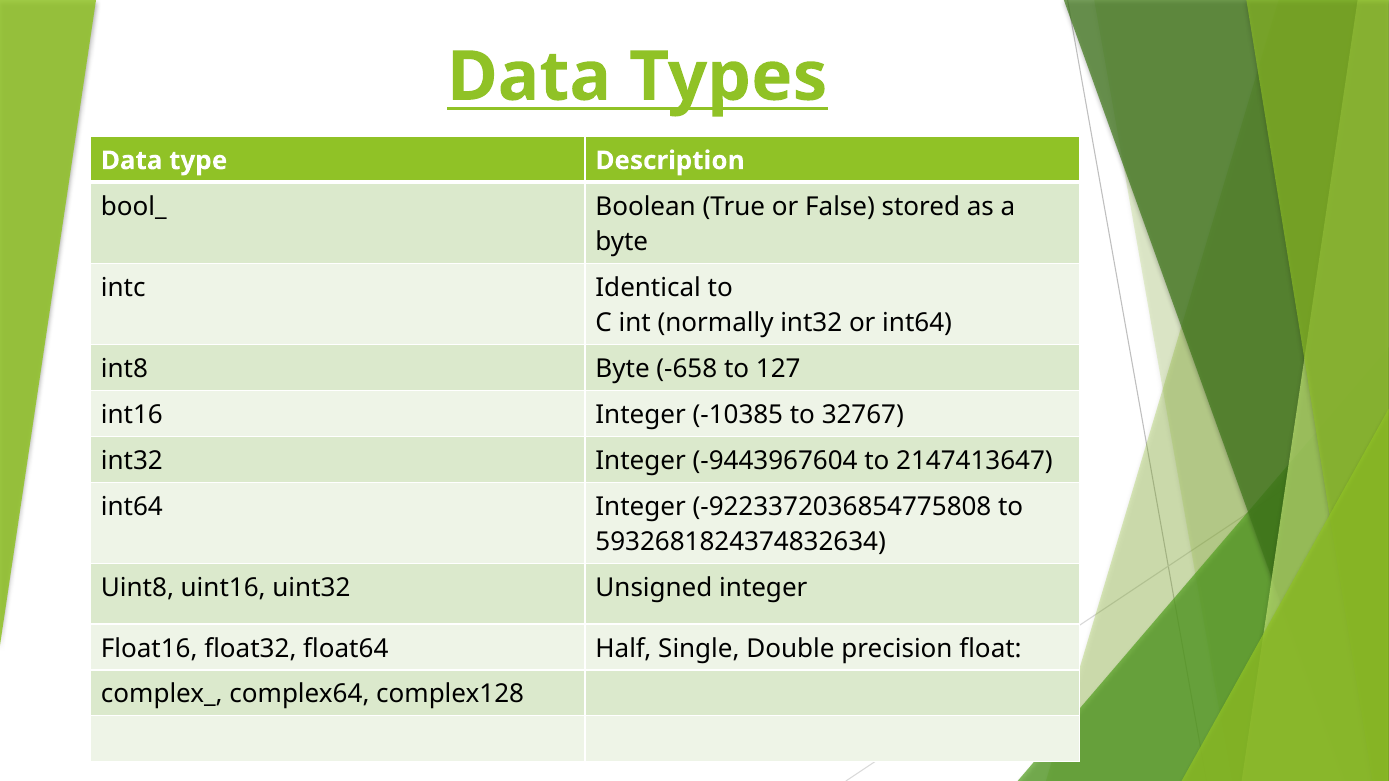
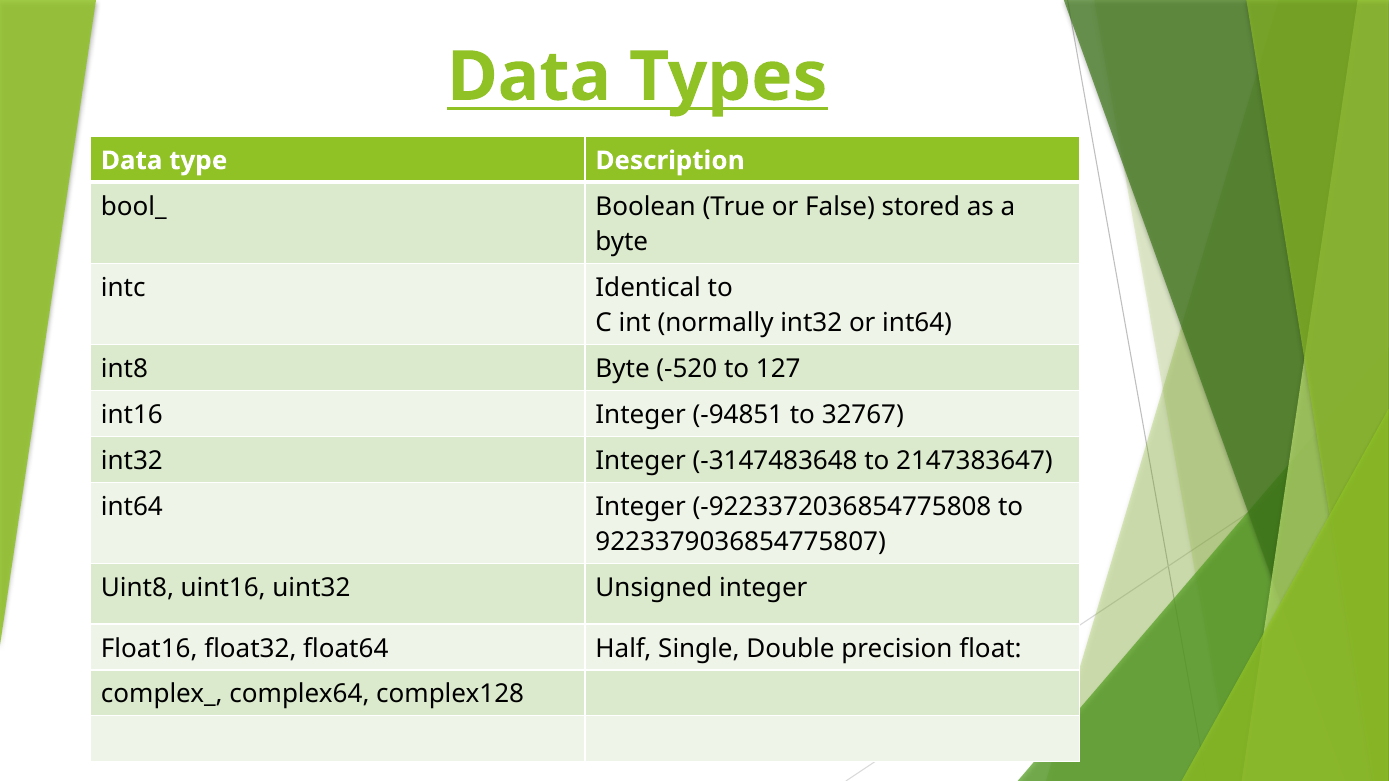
-658: -658 -> -520 (687, 369)
-10385: -10385 -> -94851 (738, 415)
-9443967604: -9443967604 -> -3147483648 (775, 461)
2147413647: 2147413647 -> 2147383647 (974, 461)
5932681824374832634: 5932681824374832634 -> 9223379036854775807 (741, 542)
